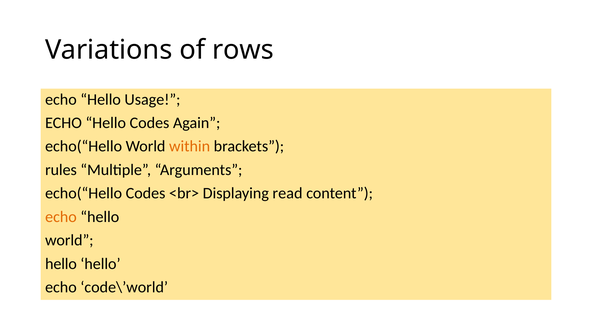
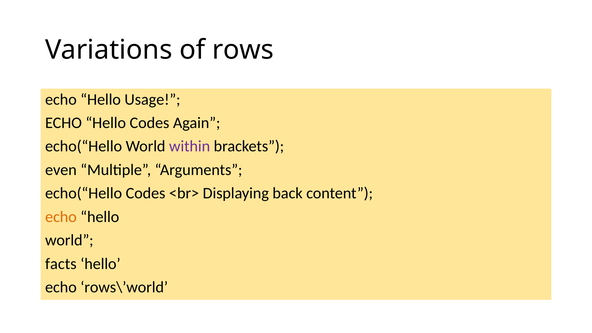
within colour: orange -> purple (190, 146)
rules: rules -> even (61, 170)
read: read -> back (288, 193)
hello: hello -> facts (61, 264)
code\’world: code\’world -> rows\’world (124, 287)
